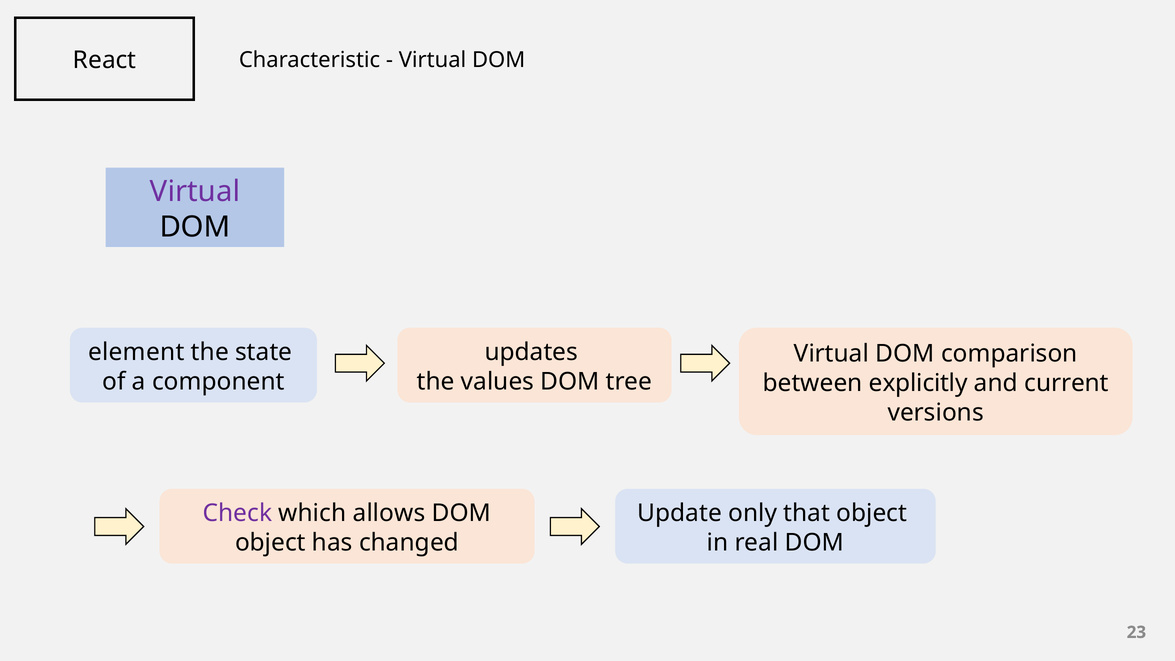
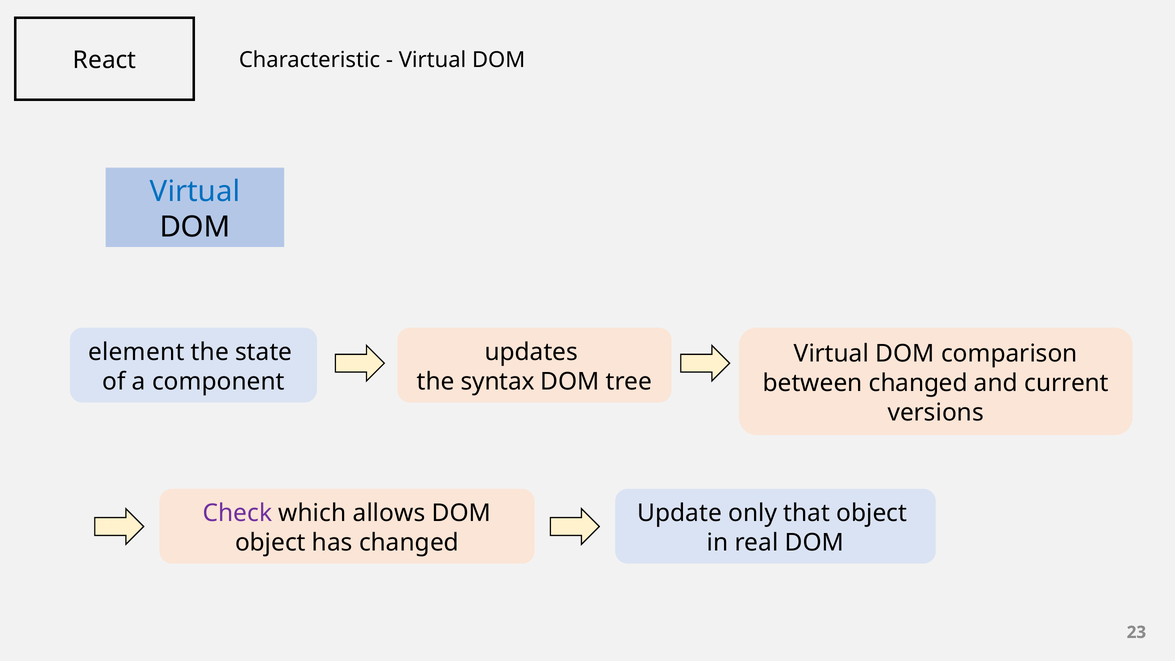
Virtual colour: purple -> blue (195, 192)
values: values -> syntax (498, 381)
between explicitly: explicitly -> changed (918, 383)
